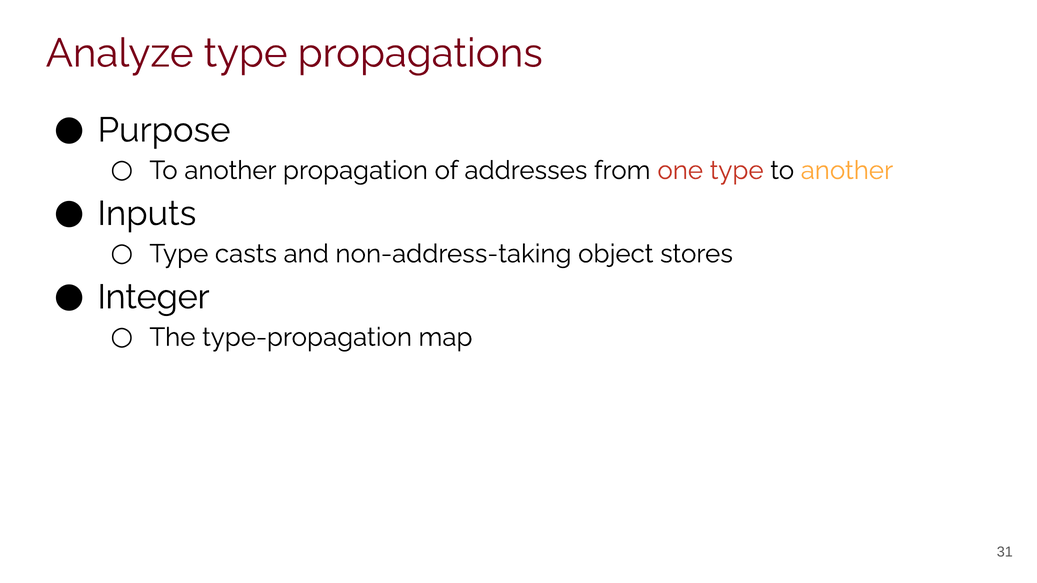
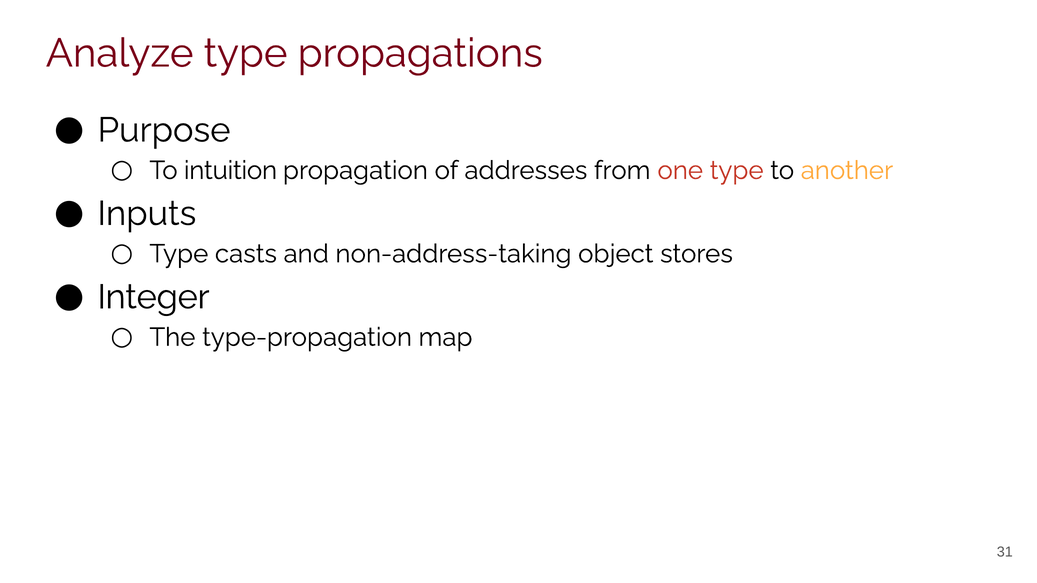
another: another -> intuition (230, 171)
